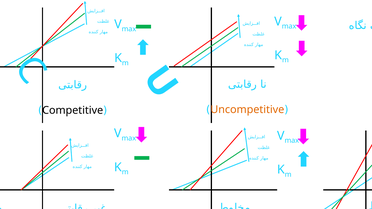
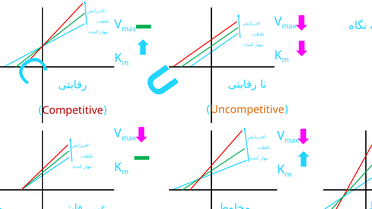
Competitive colour: black -> red (73, 110)
